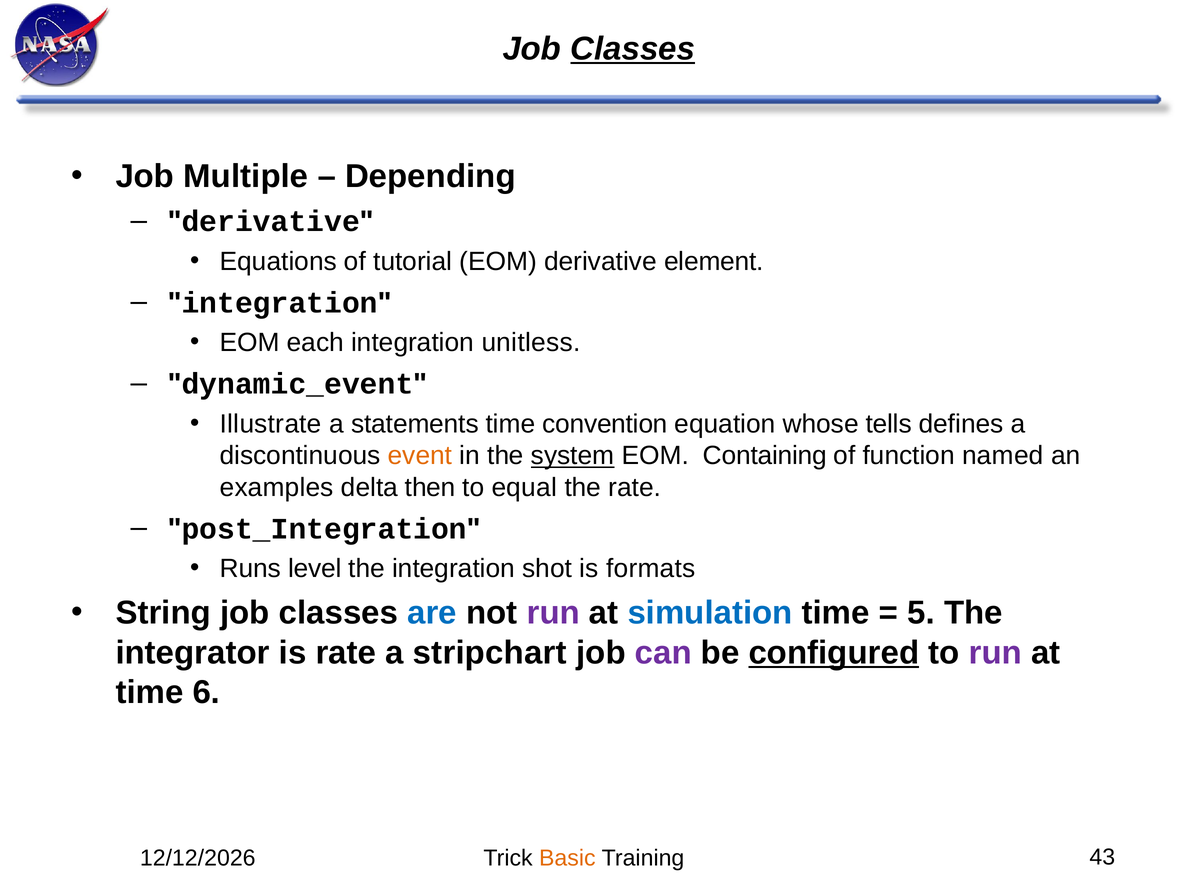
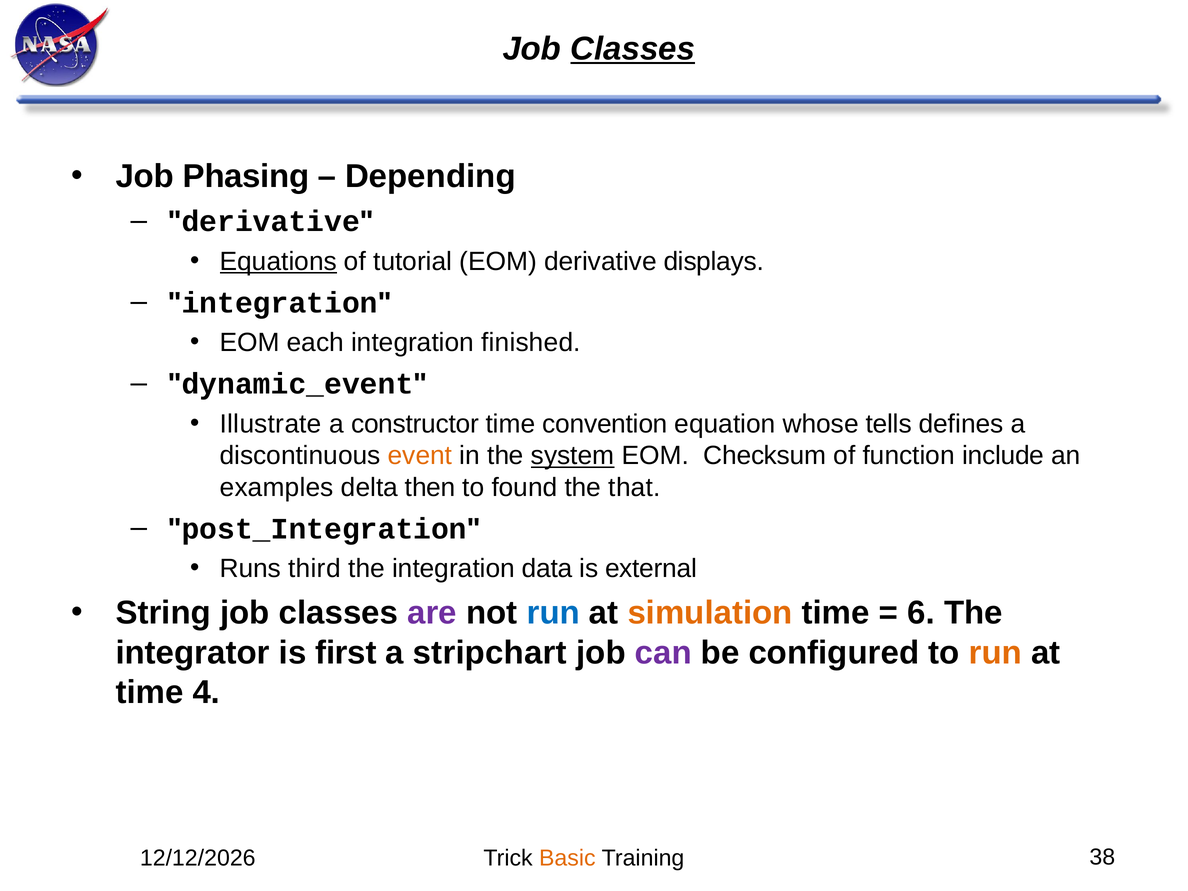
Multiple: Multiple -> Phasing (246, 177)
Equations underline: none -> present (278, 261)
element: element -> displays (714, 261)
unitless: unitless -> finished (531, 343)
statements: statements -> constructor (415, 424)
Containing: Containing -> Checksum (765, 456)
named: named -> include (1003, 456)
equal: equal -> found (524, 487)
the rate: rate -> that (635, 487)
level: level -> third (315, 569)
shot: shot -> data (547, 569)
formats: formats -> external (651, 569)
are colour: blue -> purple (432, 613)
run colour: purple -> blue (553, 613)
simulation colour: blue -> orange (710, 613)
5: 5 -> 6 (921, 613)
is rate: rate -> first (346, 653)
configured underline: present -> none (834, 653)
run colour: purple -> orange (995, 653)
6: 6 -> 4 (206, 692)
43: 43 -> 38 (1102, 857)
